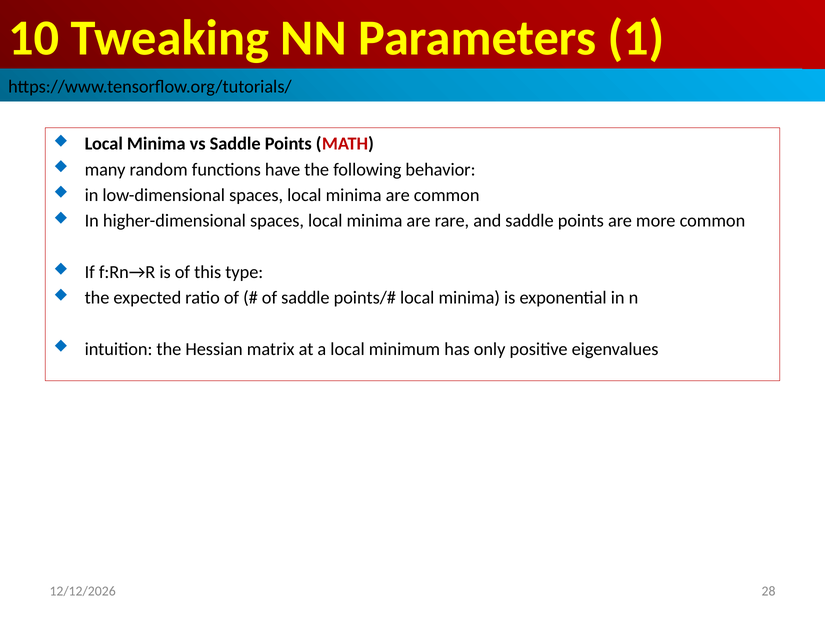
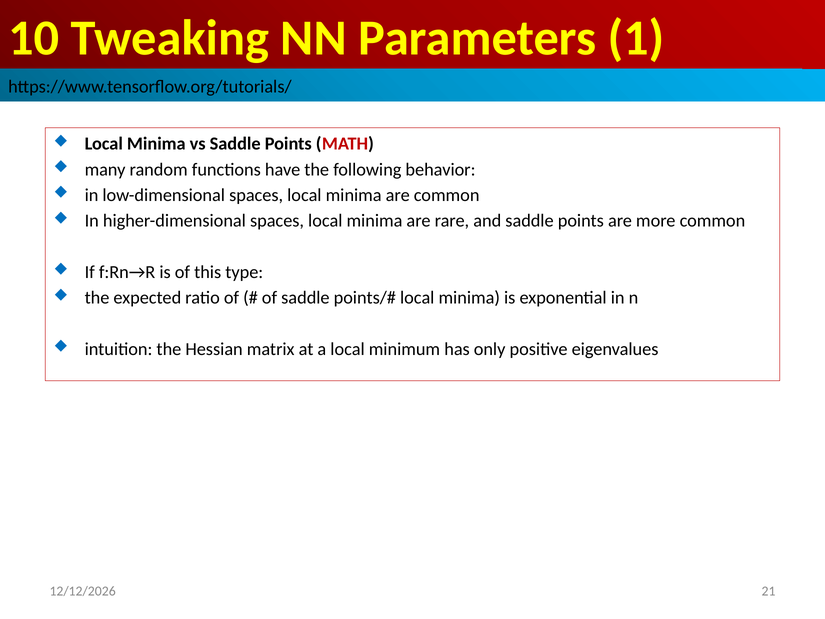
28: 28 -> 21 (769, 591)
